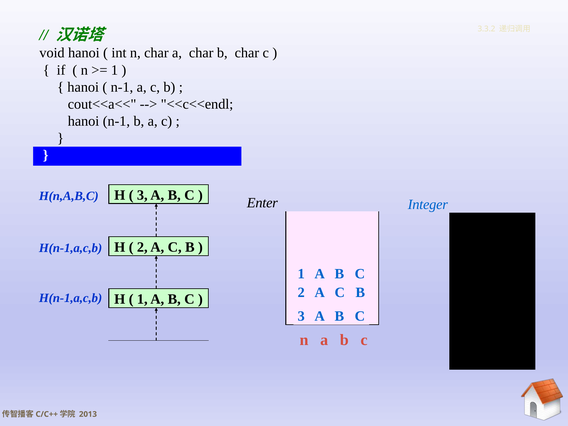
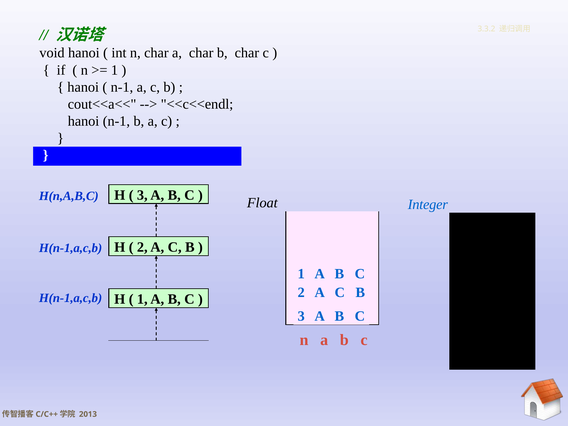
Enter: Enter -> Float (262, 203)
